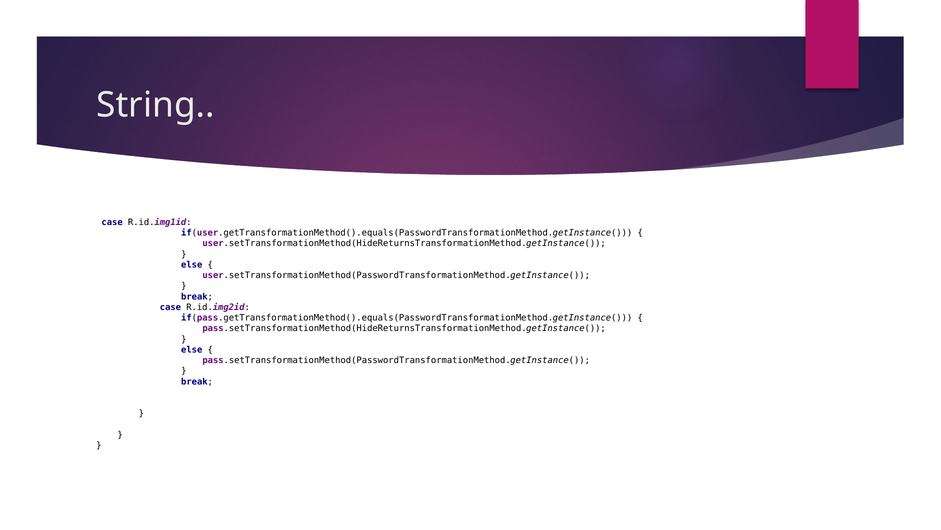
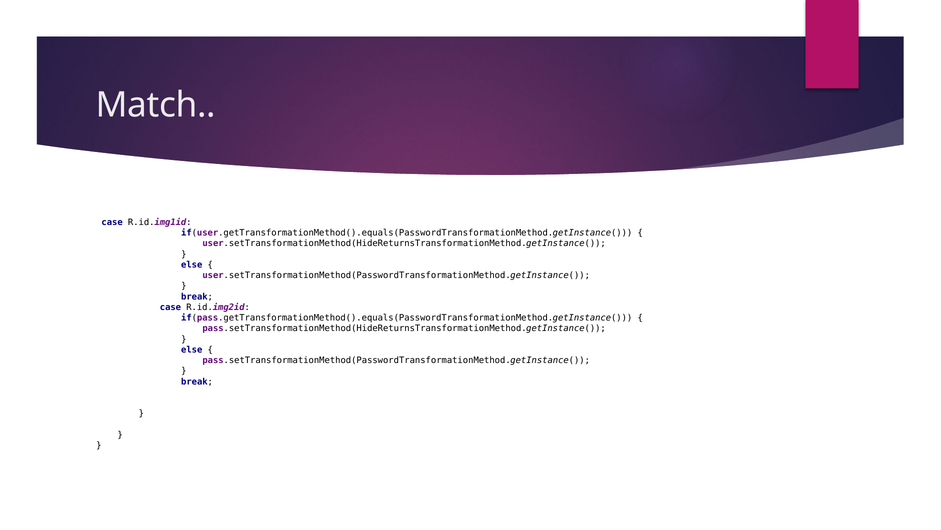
String: String -> Match (156, 105)
